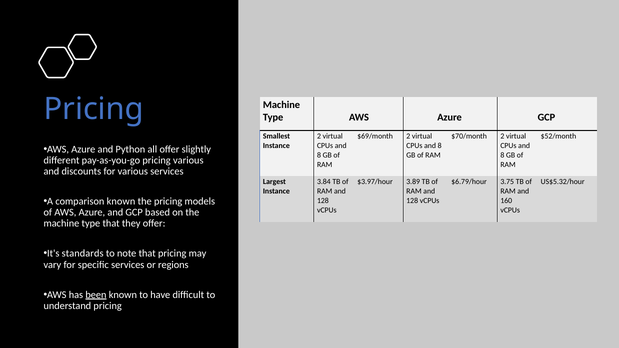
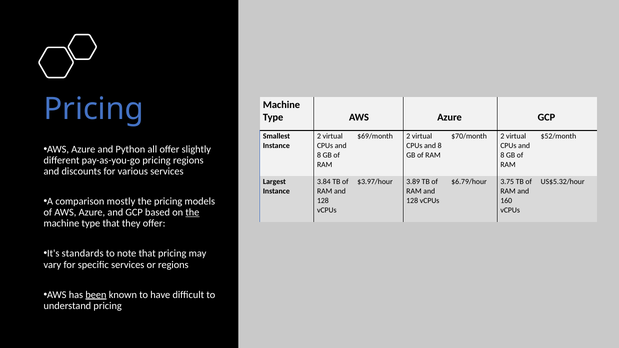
pricing various: various -> regions (188, 160)
comparison known: known -> mostly (121, 201)
the underline: none -> present (192, 213)
